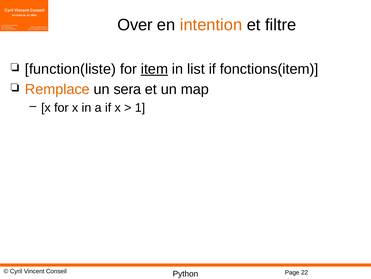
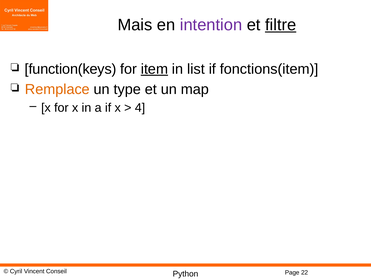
Over: Over -> Mais (135, 25)
intention colour: orange -> purple (211, 25)
filtre underline: none -> present (281, 25)
function(liste: function(liste -> function(keys (71, 69)
sera: sera -> type (127, 89)
1: 1 -> 4 (140, 107)
